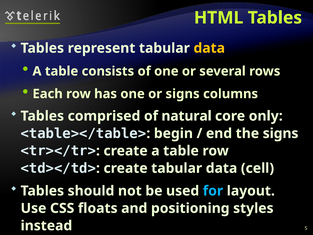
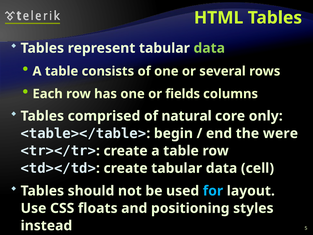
data colour: yellow -> light green (209, 48)
or signs: signs -> fields (183, 94)
the signs: signs -> were (280, 133)
